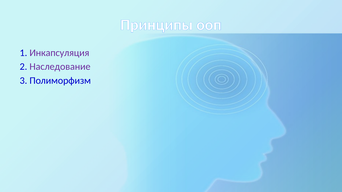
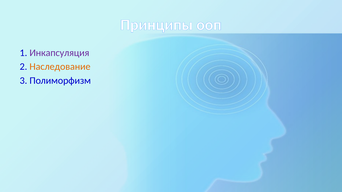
Наследование colour: purple -> orange (60, 67)
